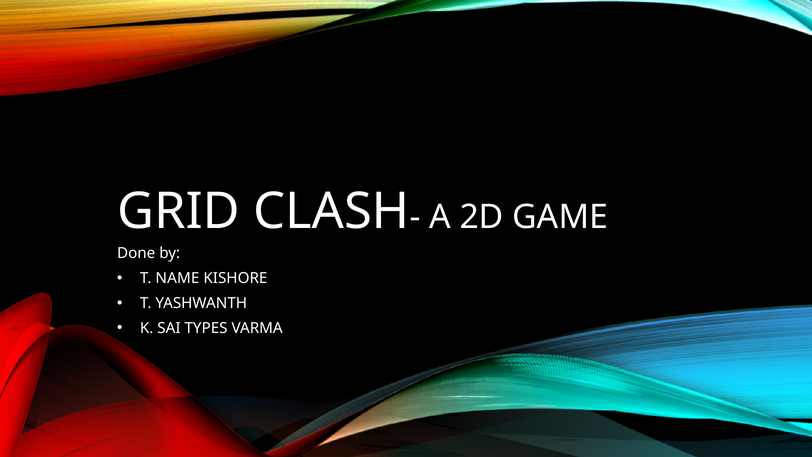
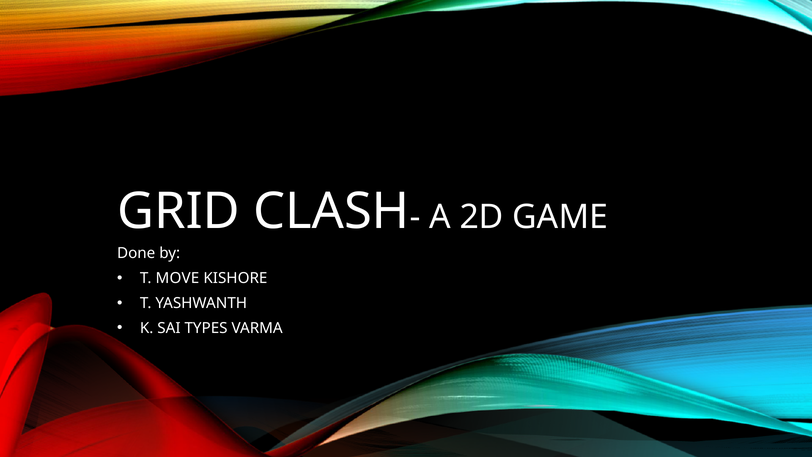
NAME: NAME -> MOVE (177, 278)
